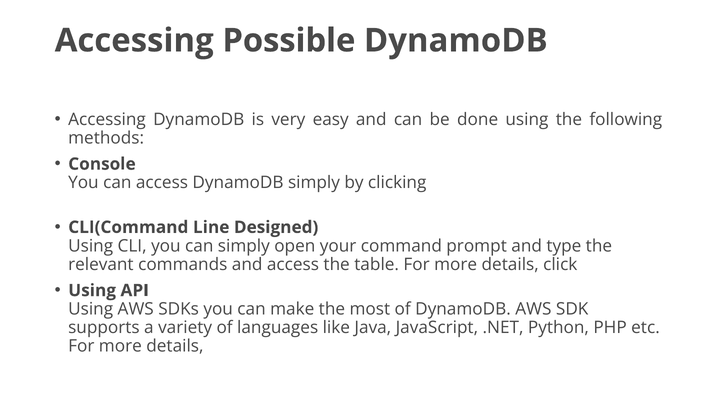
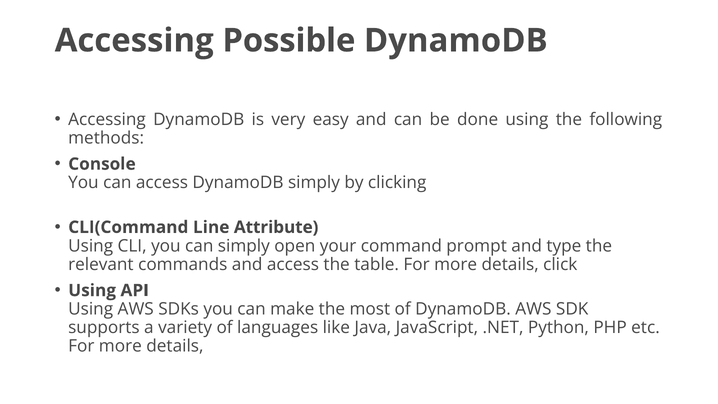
Designed: Designed -> Attribute (276, 227)
